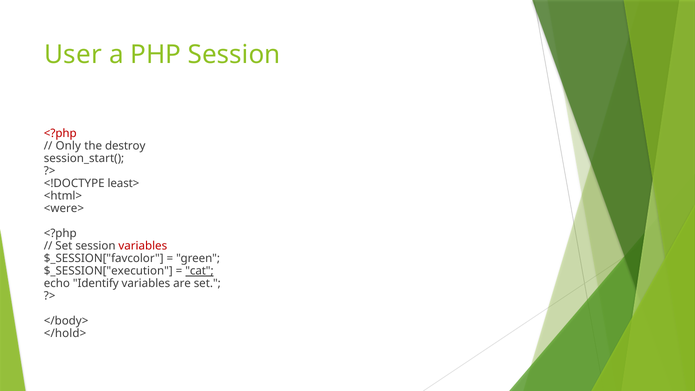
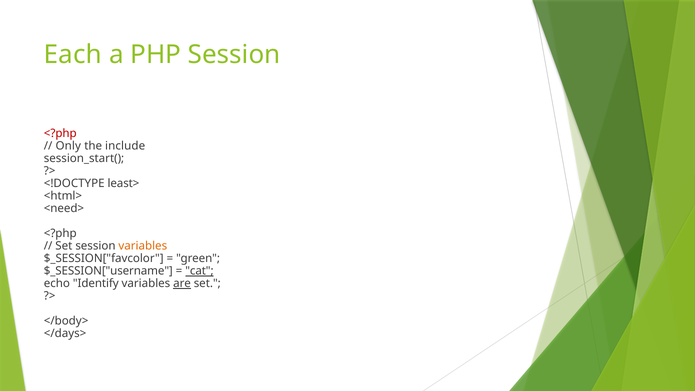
User: User -> Each (73, 55)
destroy: destroy -> include (125, 146)
<were>: <were> -> <need> (64, 209)
variables colour: red -> orange (143, 246)
$_SESSION["execution: $_SESSION["execution -> $_SESSION["username (108, 271)
are underline: none -> present (182, 284)
</hold>: </hold> -> </days> (65, 333)
